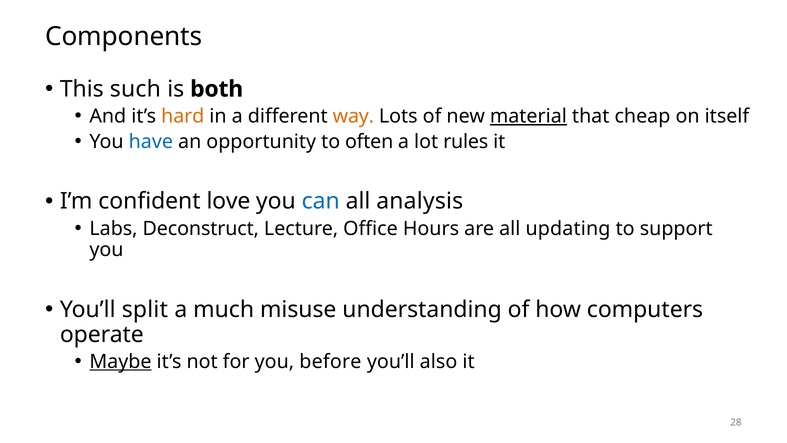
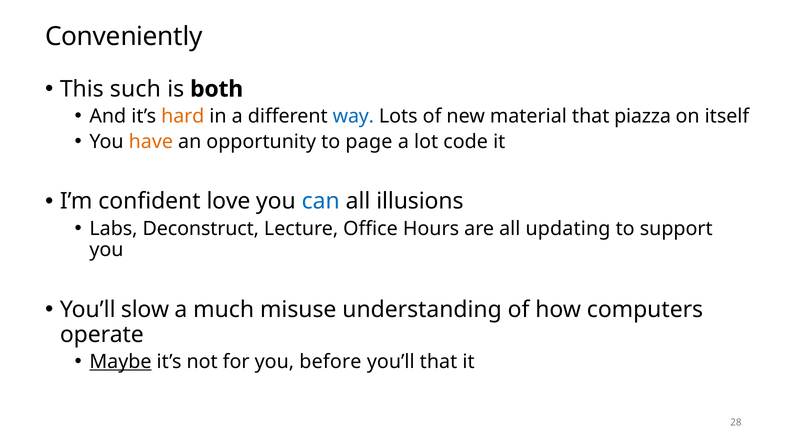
Components: Components -> Conveniently (124, 37)
way colour: orange -> blue (353, 116)
material underline: present -> none (528, 116)
cheap: cheap -> piazza (643, 116)
have colour: blue -> orange (151, 141)
often: often -> page (369, 141)
rules: rules -> code (466, 141)
analysis: analysis -> illusions (420, 201)
split: split -> slow (145, 309)
you’ll also: also -> that (439, 361)
